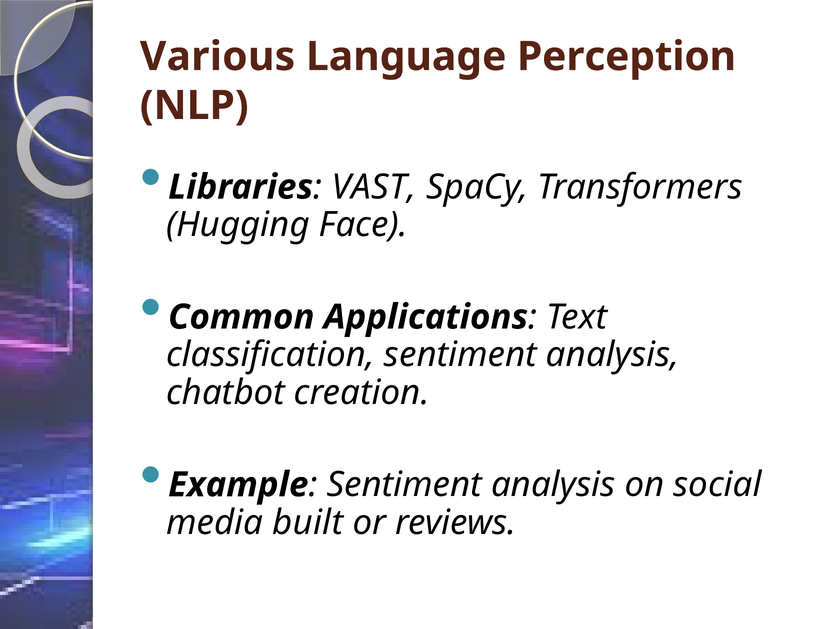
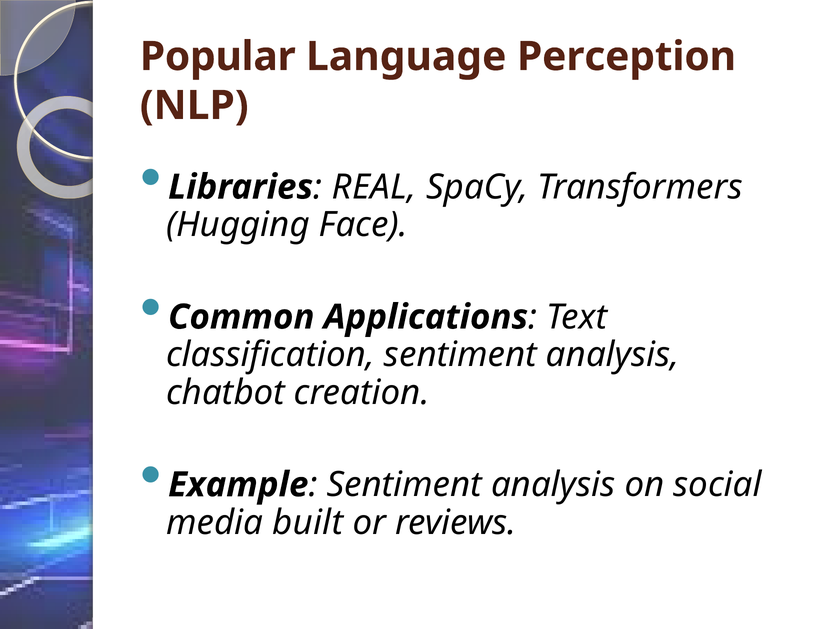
Various: Various -> Popular (218, 57)
VAST: VAST -> REAL (374, 187)
